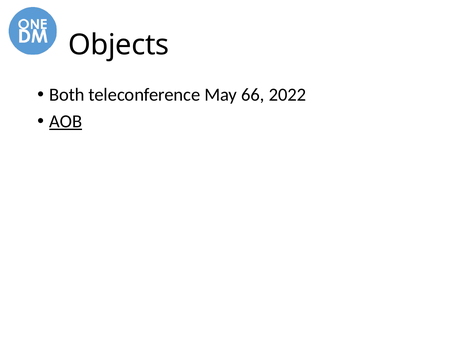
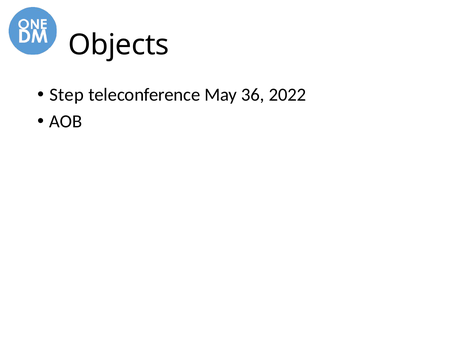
Both: Both -> Step (67, 95)
66: 66 -> 36 (253, 95)
AOB underline: present -> none (66, 121)
